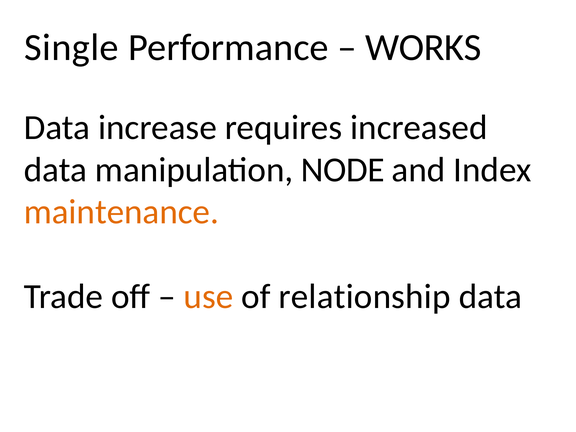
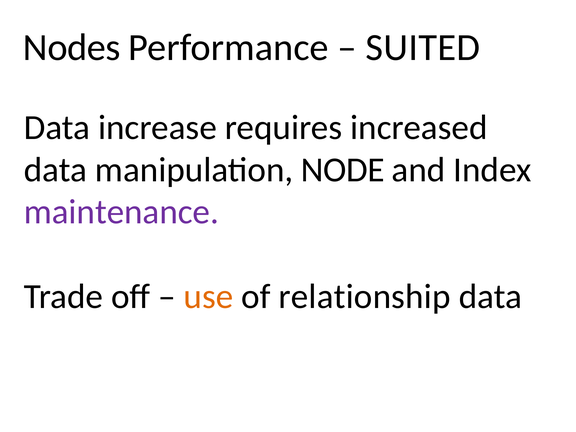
Single: Single -> Nodes (72, 48)
WORKS: WORKS -> SUITED (423, 48)
maintenance colour: orange -> purple (121, 212)
